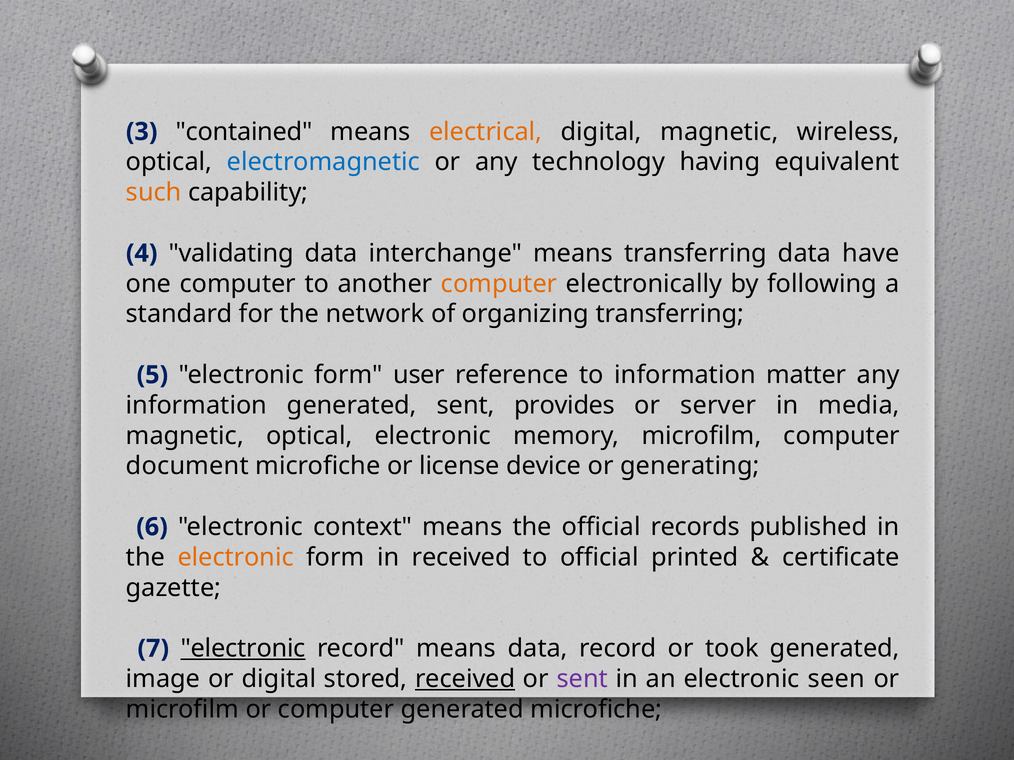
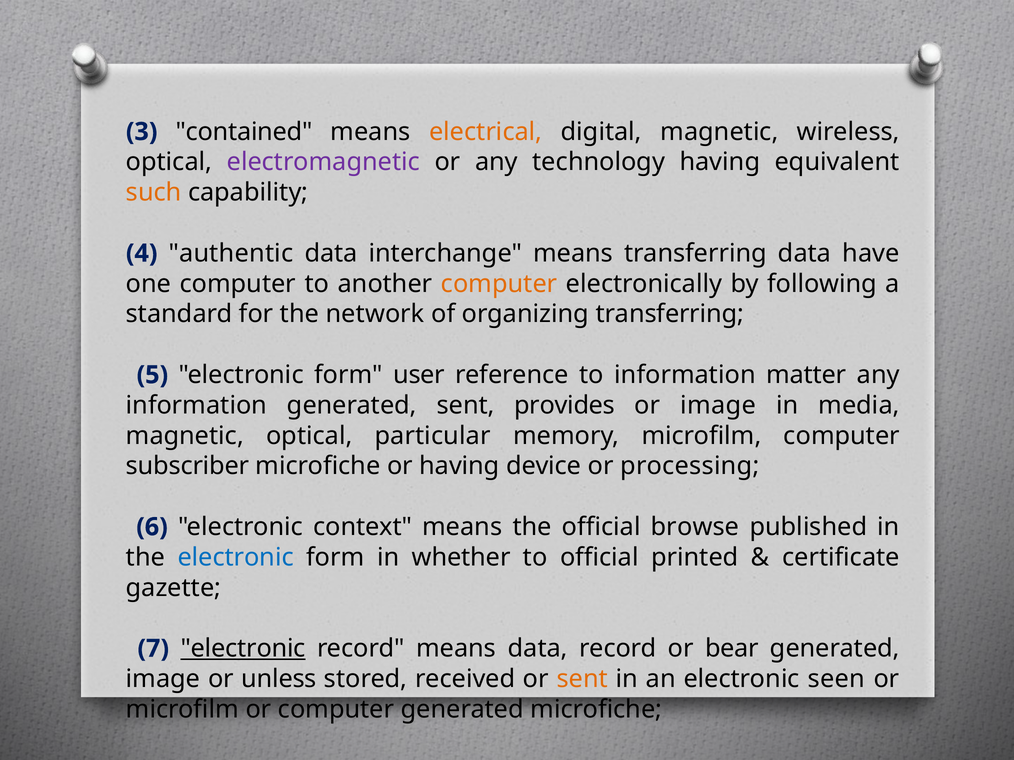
electromagnetic colour: blue -> purple (323, 162)
validating: validating -> authentic (231, 253)
or server: server -> image (718, 406)
optical electronic: electronic -> particular (433, 436)
document: document -> subscriber (188, 466)
or license: license -> having (459, 466)
generating: generating -> processing (690, 466)
records: records -> browse (695, 527)
electronic colour: orange -> blue (236, 558)
in received: received -> whether (461, 558)
took: took -> bear (732, 649)
or digital: digital -> unless (279, 679)
received underline: present -> none (465, 679)
sent colour: purple -> orange (582, 679)
